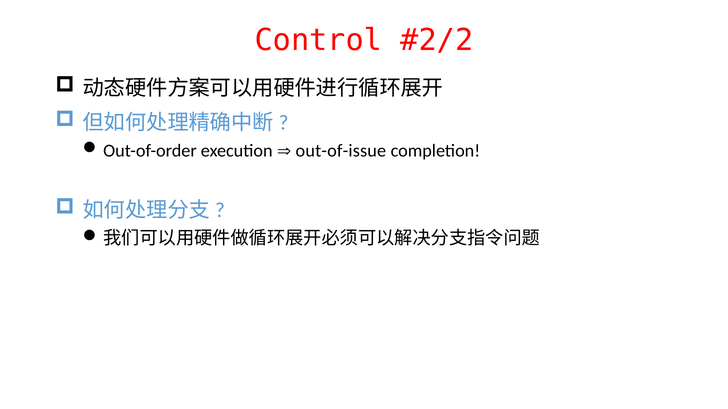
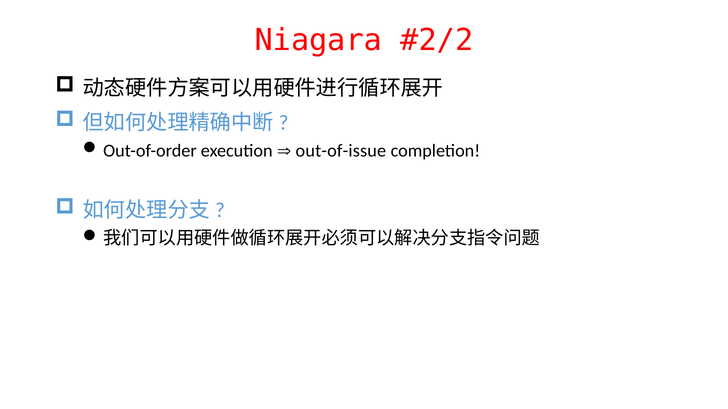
Control: Control -> Niagara (318, 40)
